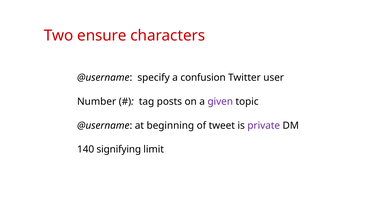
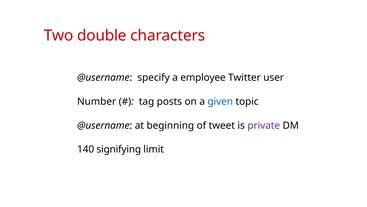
ensure: ensure -> double (102, 35)
confusion: confusion -> employee (203, 77)
given colour: purple -> blue (220, 101)
